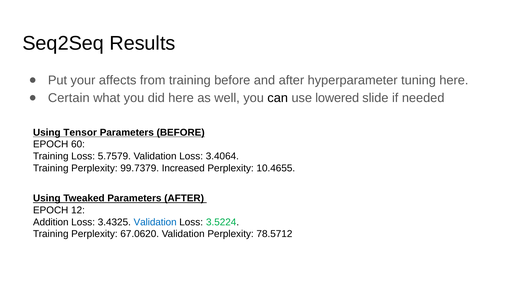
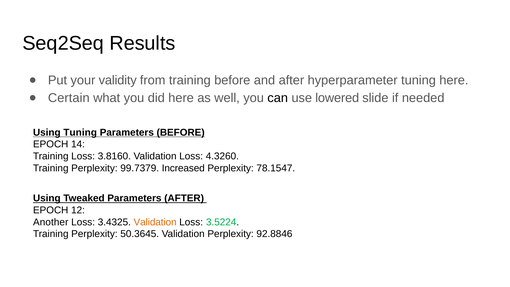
affects: affects -> validity (118, 80)
Using Tensor: Tensor -> Tuning (80, 132)
60: 60 -> 14 (78, 144)
5.7579: 5.7579 -> 3.8160 (114, 156)
3.4064: 3.4064 -> 4.3260 (222, 156)
10.4655: 10.4655 -> 78.1547 (276, 168)
Addition: Addition -> Another (51, 222)
Validation colour: blue -> orange (155, 222)
67.0620: 67.0620 -> 50.3645 (140, 234)
78.5712: 78.5712 -> 92.8846 (274, 234)
